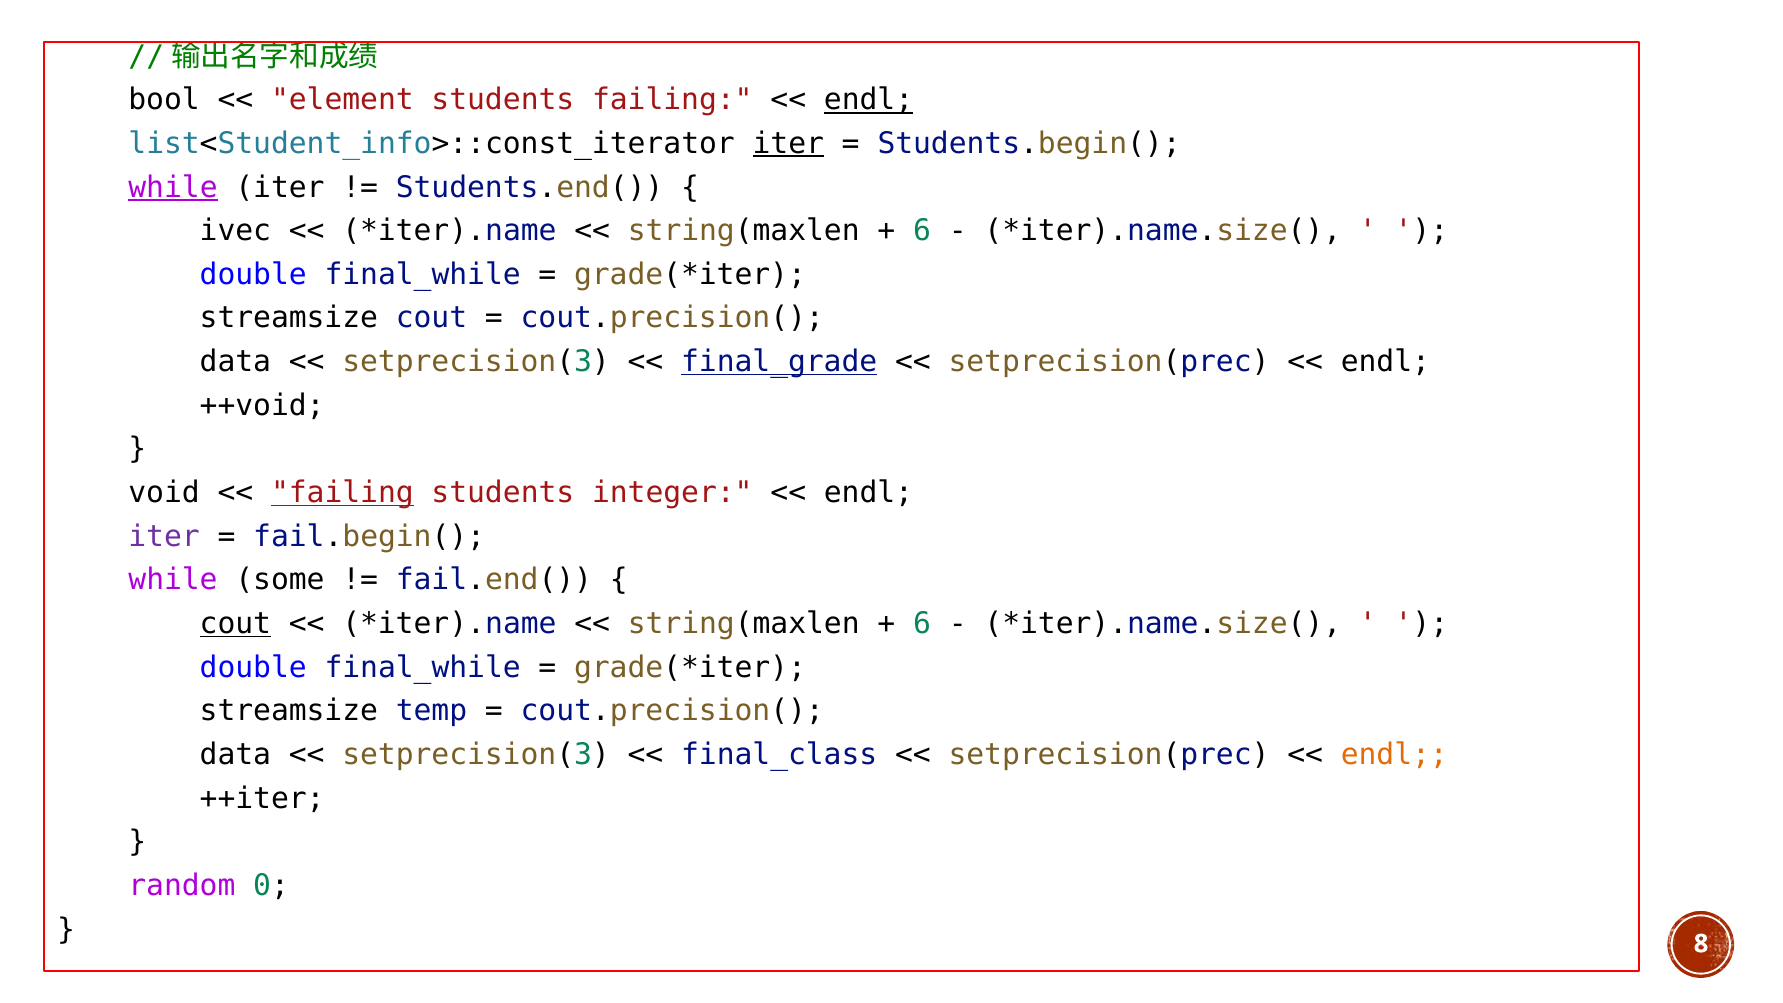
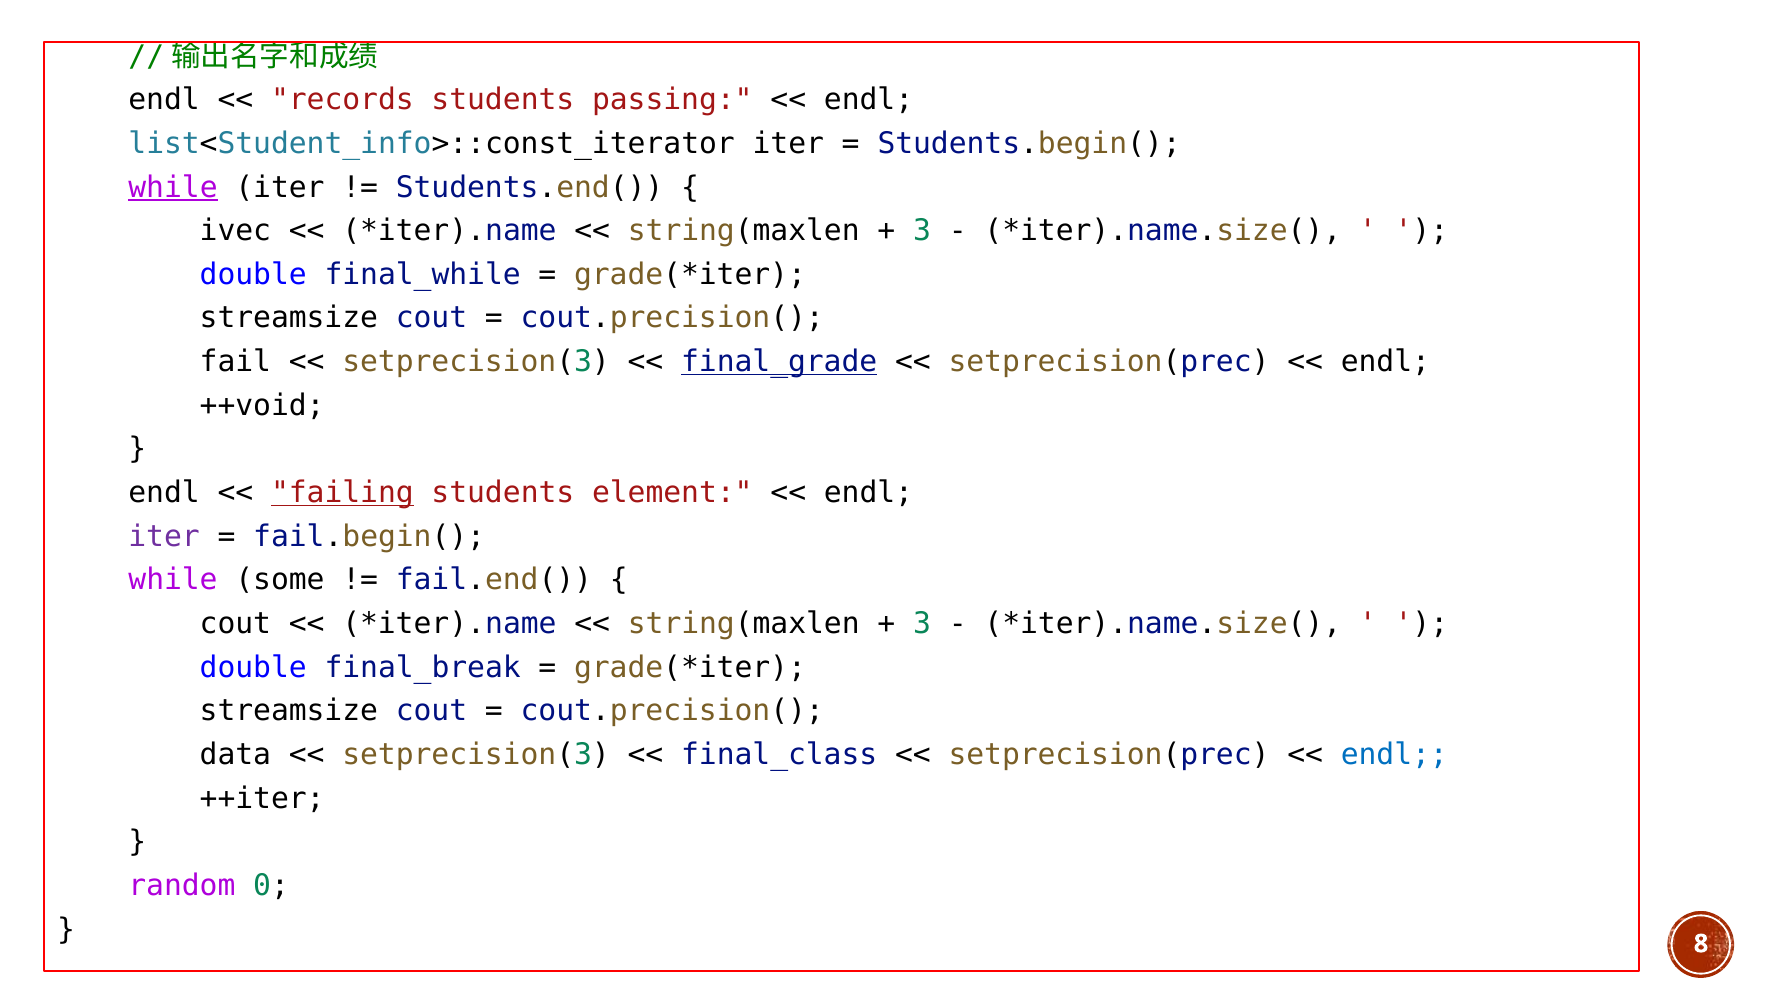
bool: bool -> endl (164, 100)
element: element -> records (342, 100)
students failing: failing -> passing (672, 100)
endl underline: present -> none (869, 100)
iter underline: present -> none (788, 144)
6: 6 -> 3 (922, 231)
data: data -> fail (235, 362)
void: void -> endl (164, 493)
integer: integer -> element (672, 493)
cout underline: present -> none (235, 624)
6: 6 -> 3 (922, 624)
final_while: final_while -> final_break (423, 667)
temp: temp -> cout (431, 711)
endl colour: orange -> blue (1394, 755)
